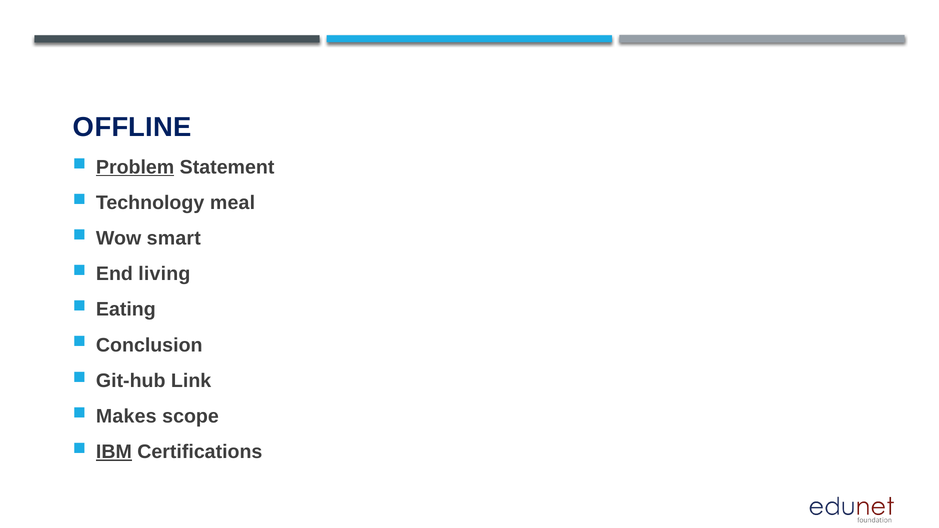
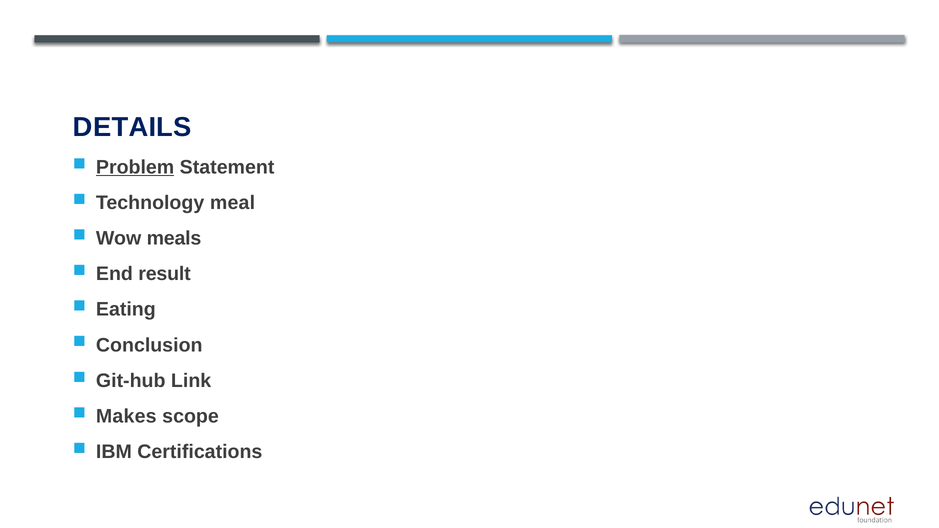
OFFLINE: OFFLINE -> DETAILS (132, 127)
smart: smart -> meals (174, 238)
living: living -> result (165, 274)
IBM underline: present -> none (114, 452)
